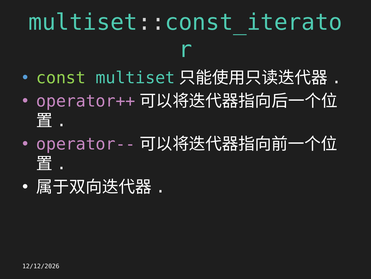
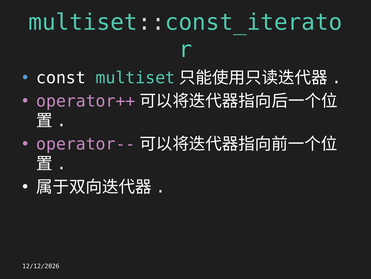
const colour: light green -> white (61, 78)
